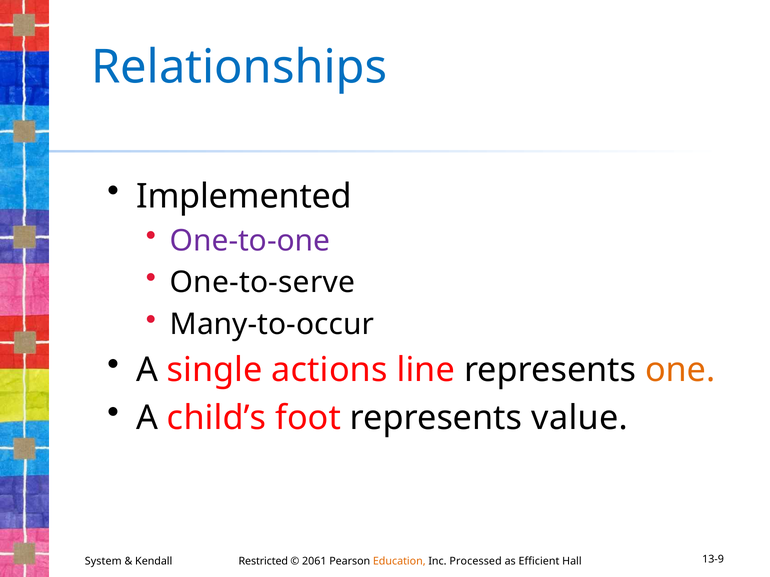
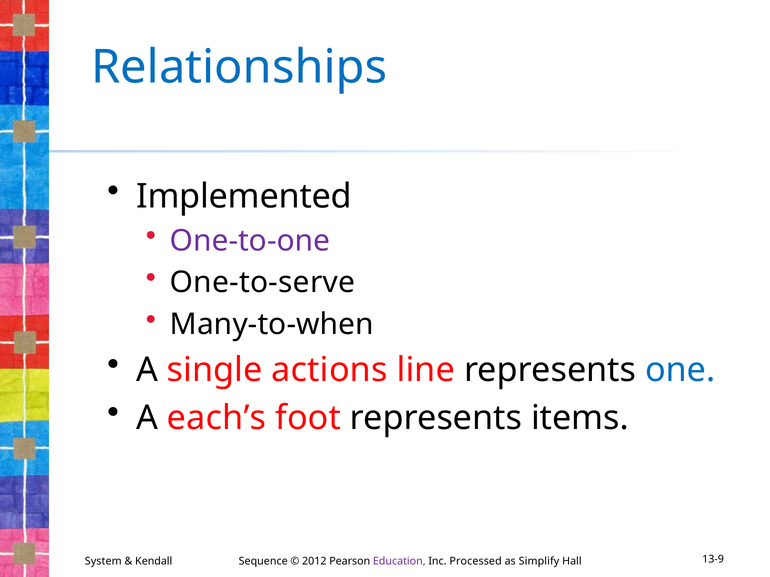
Many-to-occur: Many-to-occur -> Many-to-when (272, 325)
one colour: orange -> blue (680, 370)
child’s: child’s -> each’s (217, 418)
value: value -> items (580, 418)
Restricted: Restricted -> Sequence (263, 562)
2061: 2061 -> 2012 (314, 562)
Education colour: orange -> purple (399, 562)
Efficient: Efficient -> Simplify (539, 562)
